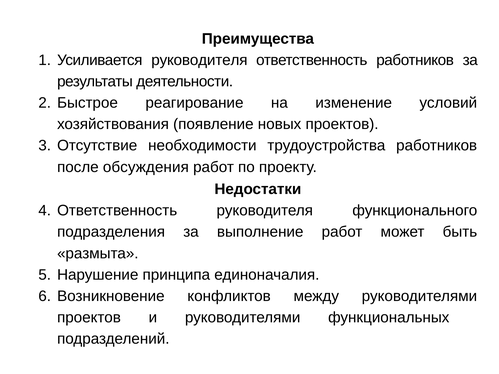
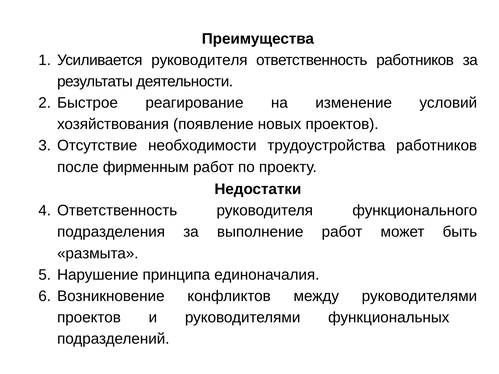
обсуждения: обсуждения -> фирменным (146, 167)
